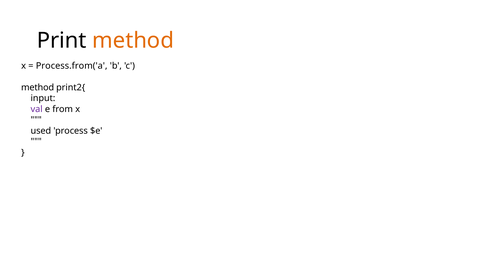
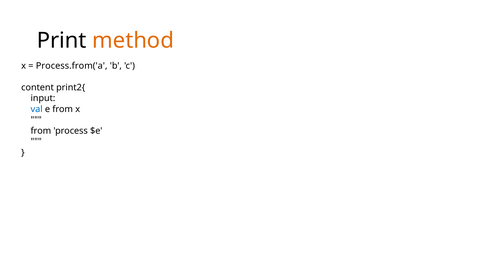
method: method -> content (38, 88)
val colour: purple -> blue (37, 109)
used: used -> from (41, 131)
